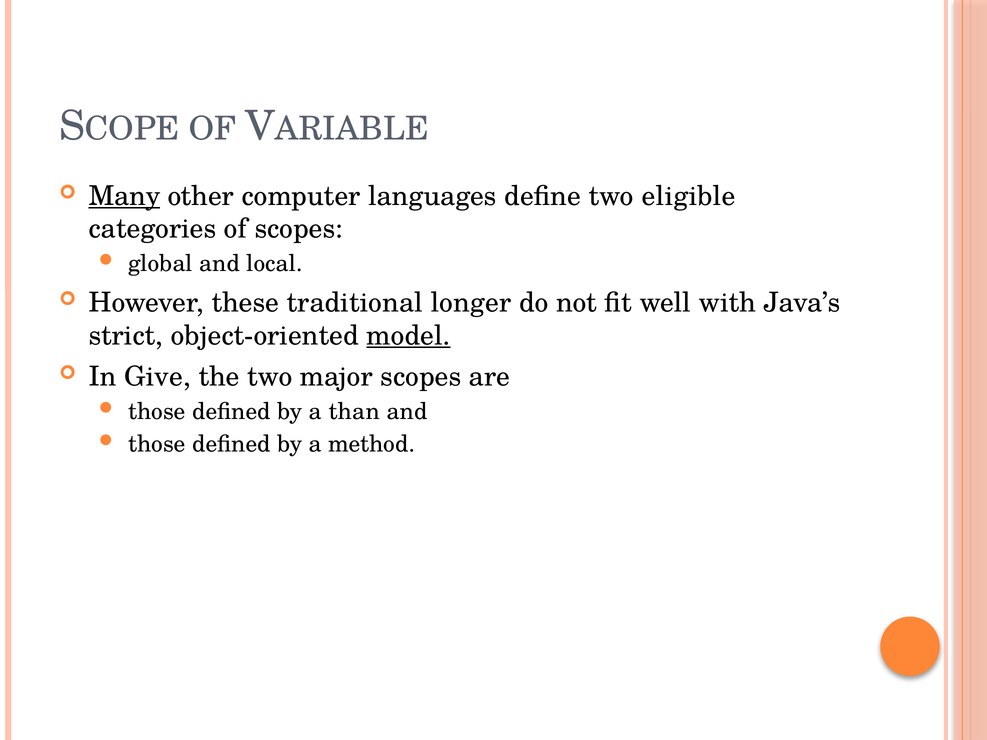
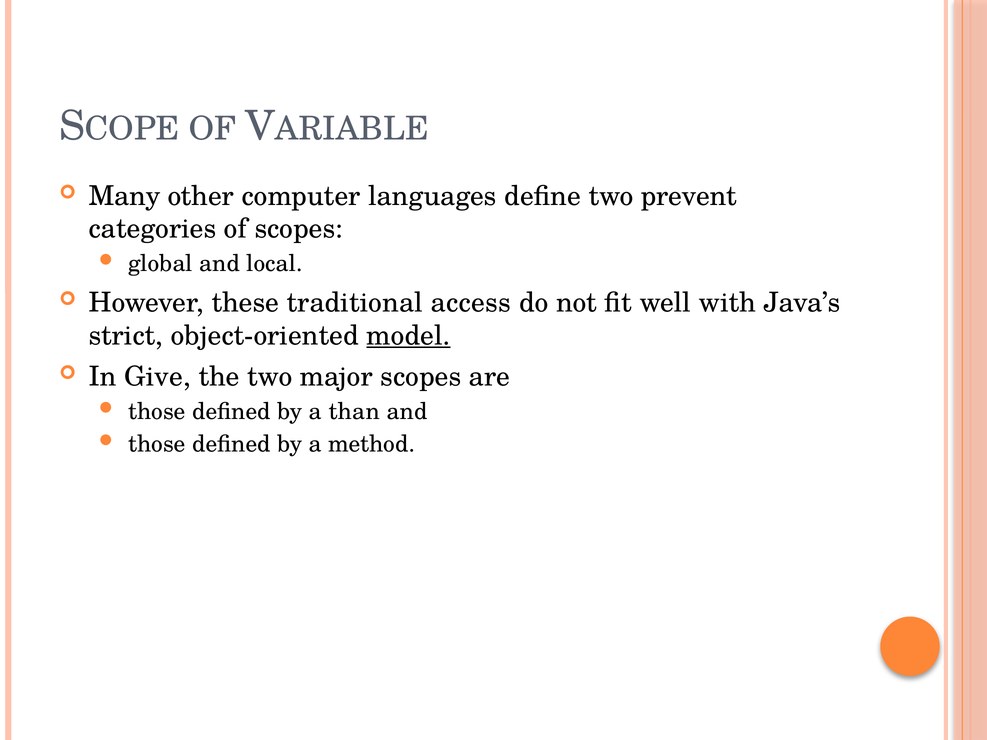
Many underline: present -> none (125, 196)
eligible: eligible -> prevent (689, 196)
longer: longer -> access (471, 303)
